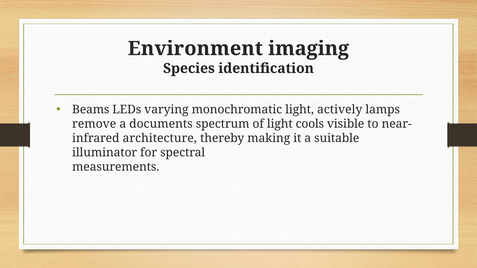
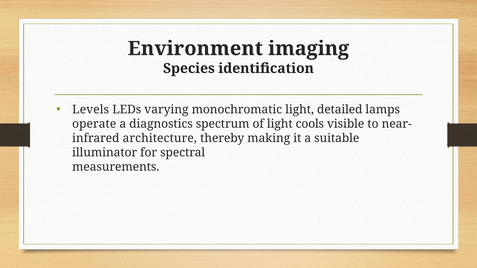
Beams: Beams -> Levels (91, 110)
actively: actively -> detailed (340, 110)
remove: remove -> operate (94, 124)
documents: documents -> diagnostics (161, 124)
